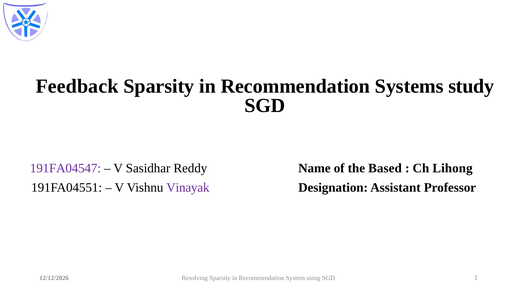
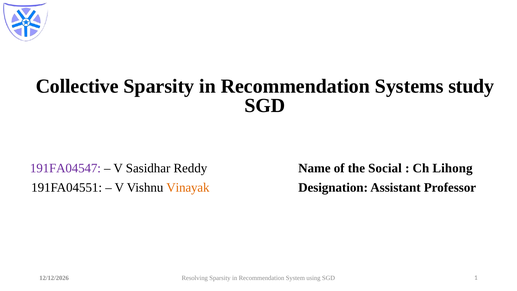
Feedback: Feedback -> Collective (77, 86)
Based: Based -> Social (385, 168)
Vinayak colour: purple -> orange (188, 187)
